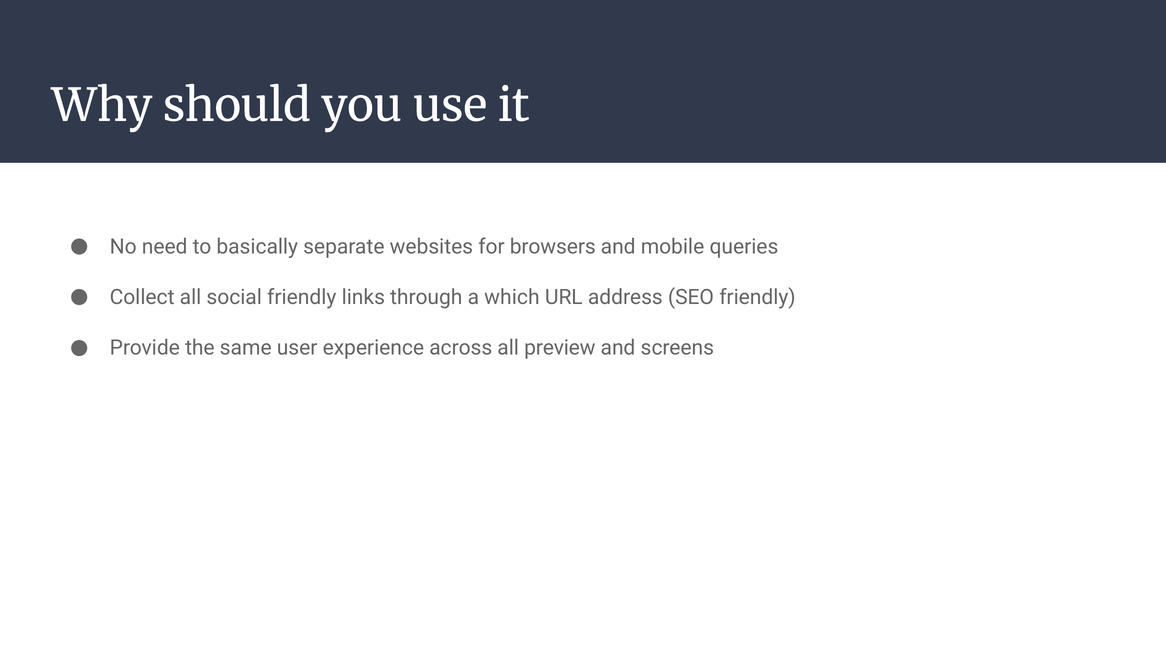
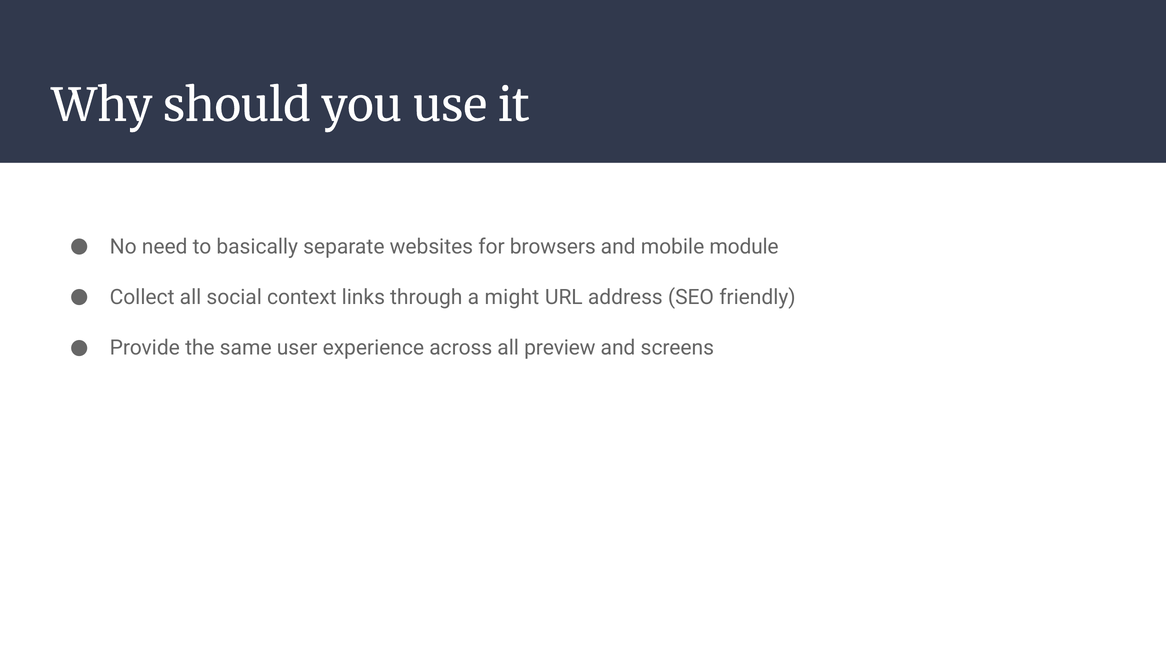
queries: queries -> module (744, 247)
social friendly: friendly -> context (302, 297)
which: which -> might (512, 297)
